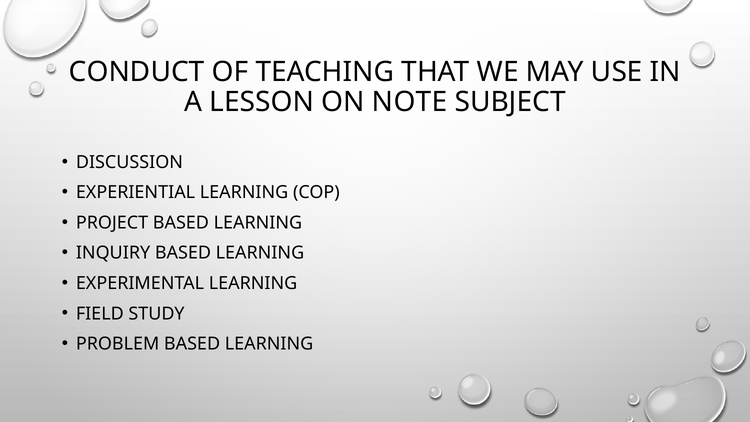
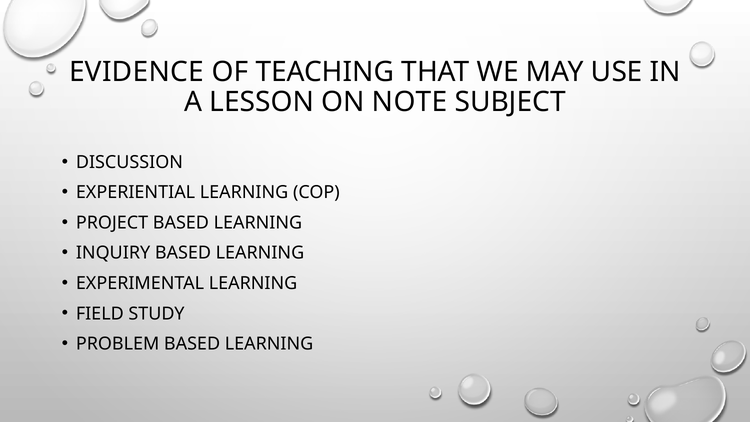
CONDUCT: CONDUCT -> EVIDENCE (137, 72)
